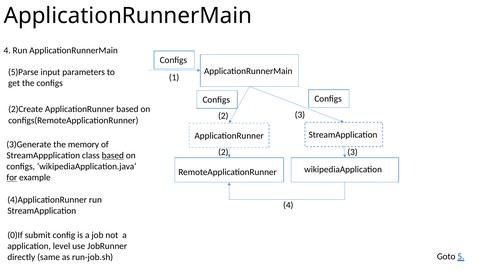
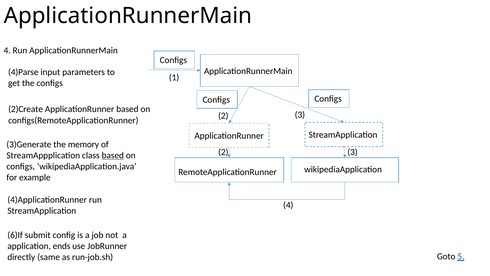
5)Parse: 5)Parse -> 4)Parse (23, 72)
for underline: present -> none (12, 177)
0)If: 0)If -> 6)If (15, 235)
level: level -> ends (62, 246)
